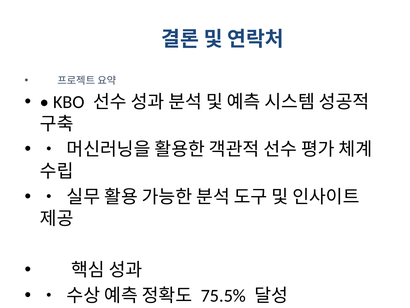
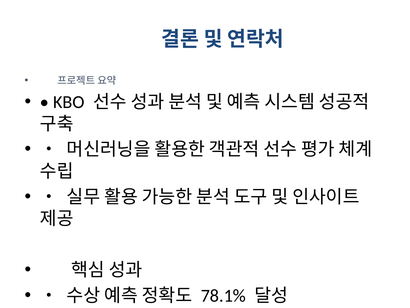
75.5%: 75.5% -> 78.1% (223, 295)
